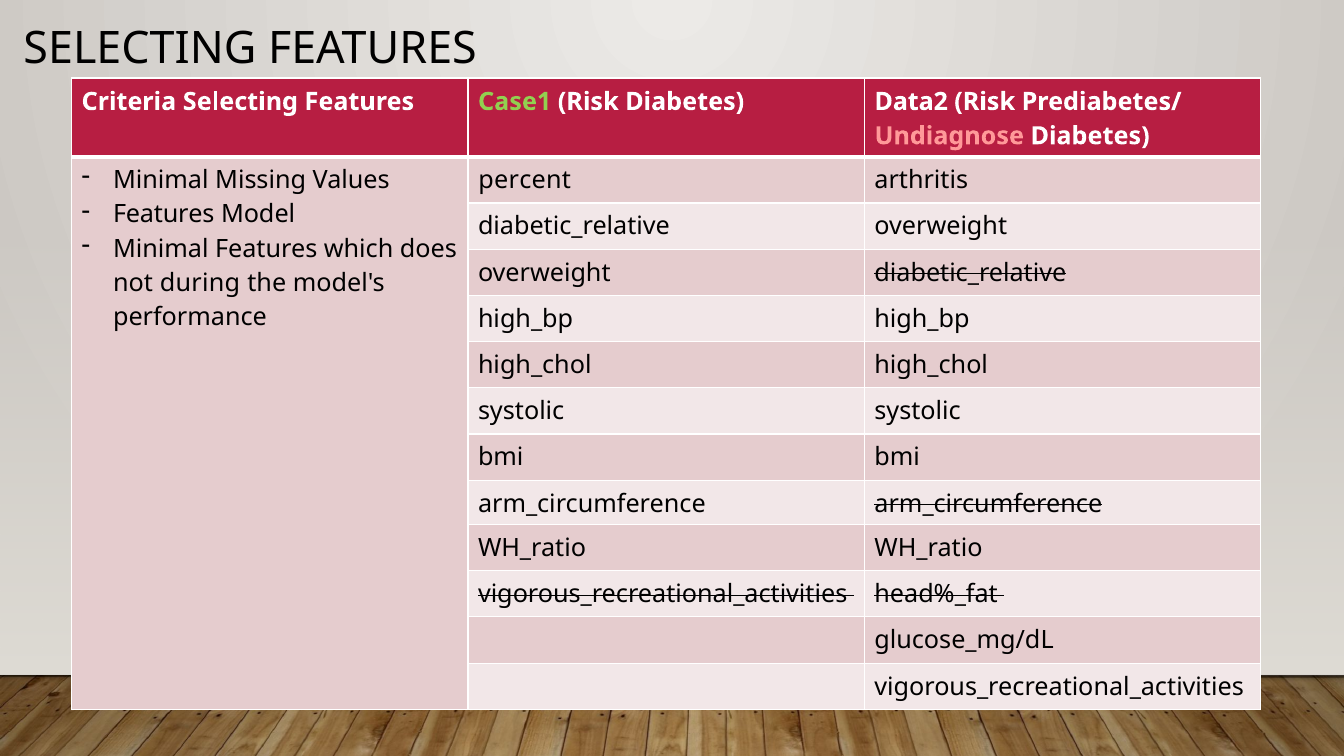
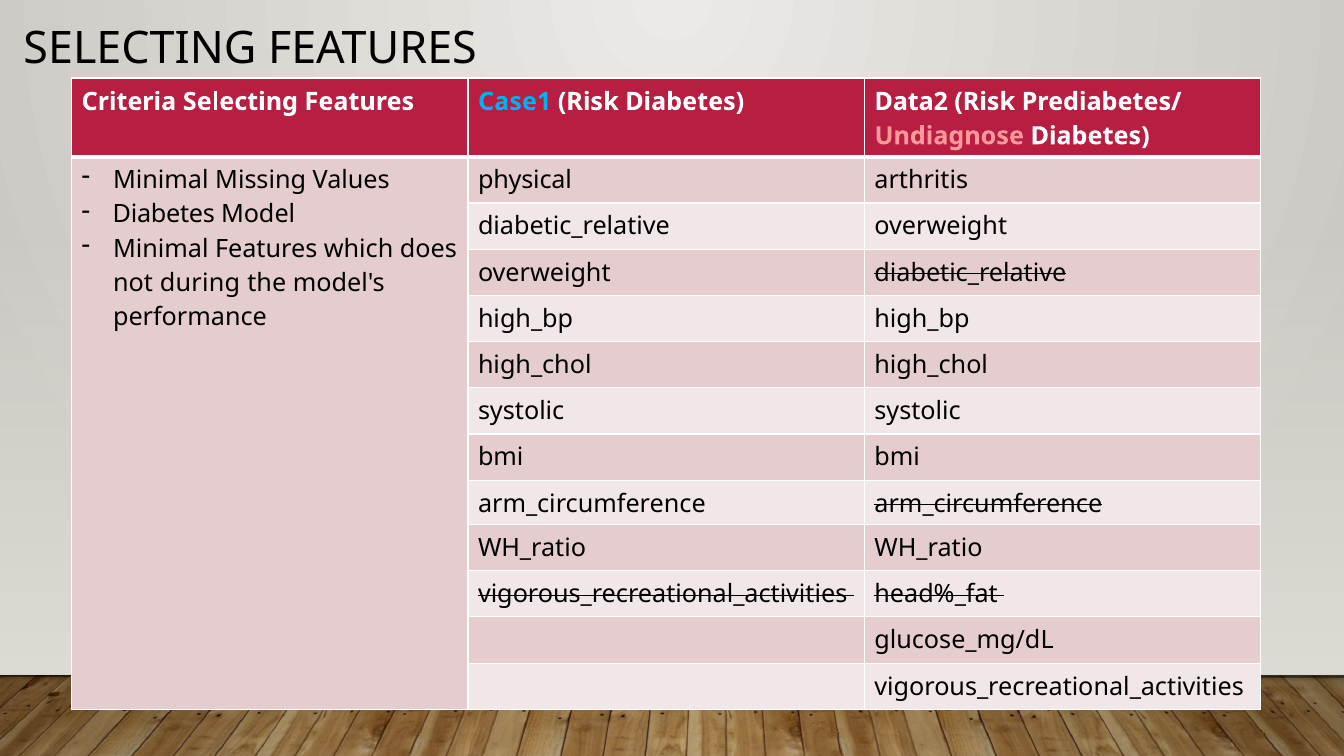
Case1 colour: light green -> light blue (515, 102)
percent: percent -> physical (525, 180)
Features: Features -> Diabetes (164, 215)
